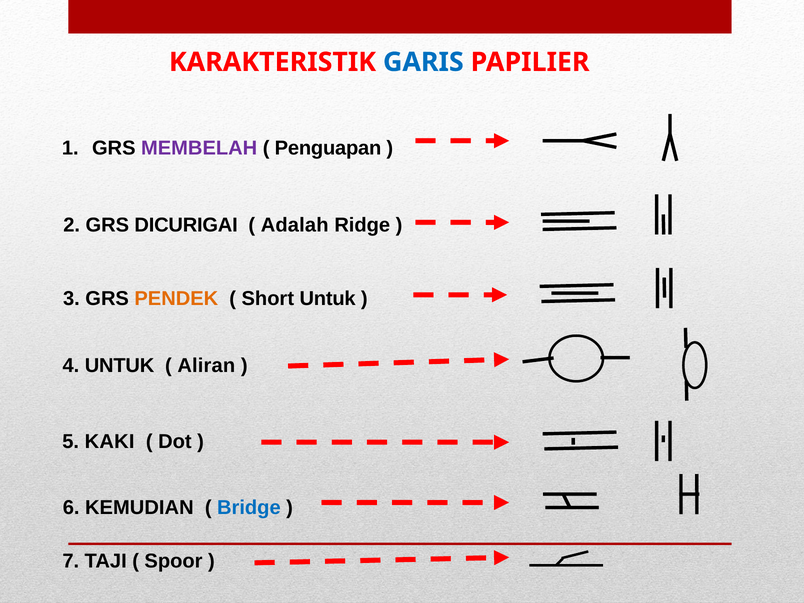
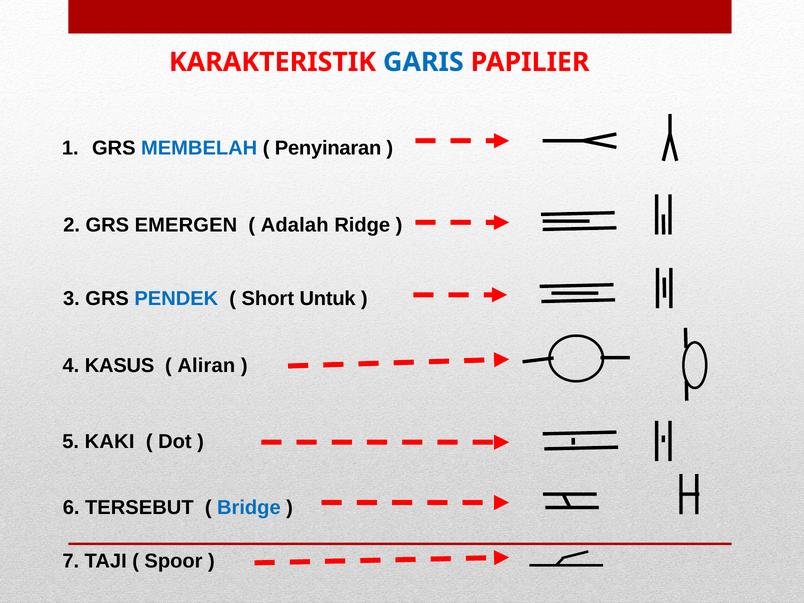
MEMBELAH colour: purple -> blue (199, 148)
Penguapan: Penguapan -> Penyinaran (328, 148)
DICURIGAI: DICURIGAI -> EMERGEN (186, 225)
PENDEK colour: orange -> blue (176, 299)
4 UNTUK: UNTUK -> KASUS (120, 366)
KEMUDIAN: KEMUDIAN -> TERSEBUT (139, 508)
